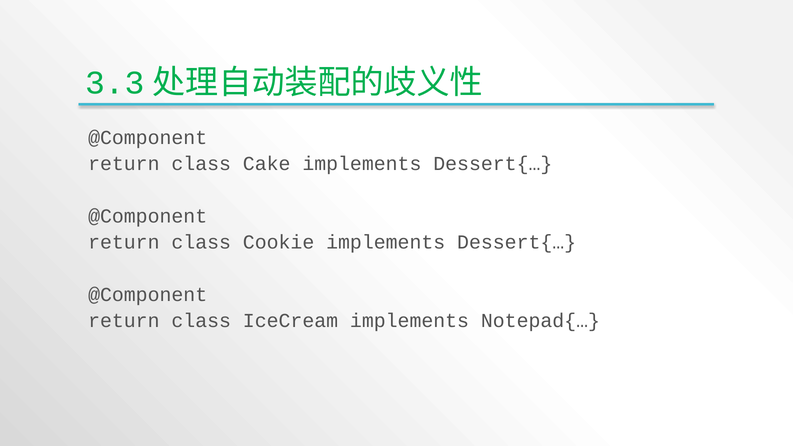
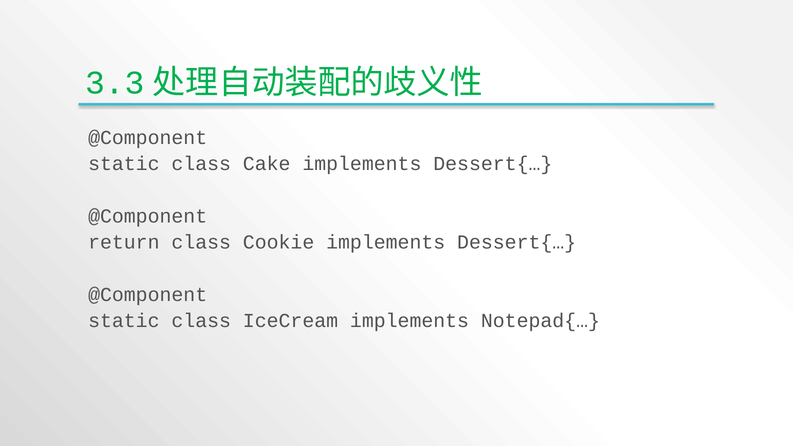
return: return -> static (124, 164)
return: return -> static (124, 321)
